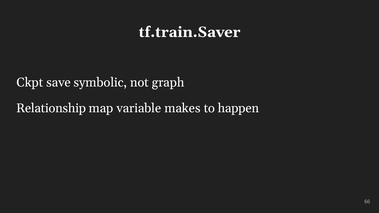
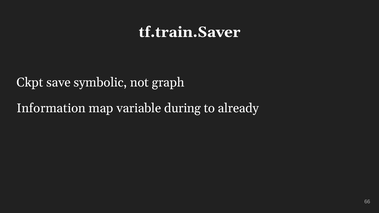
Relationship: Relationship -> Information (51, 108)
makes: makes -> during (183, 108)
happen: happen -> already (238, 108)
